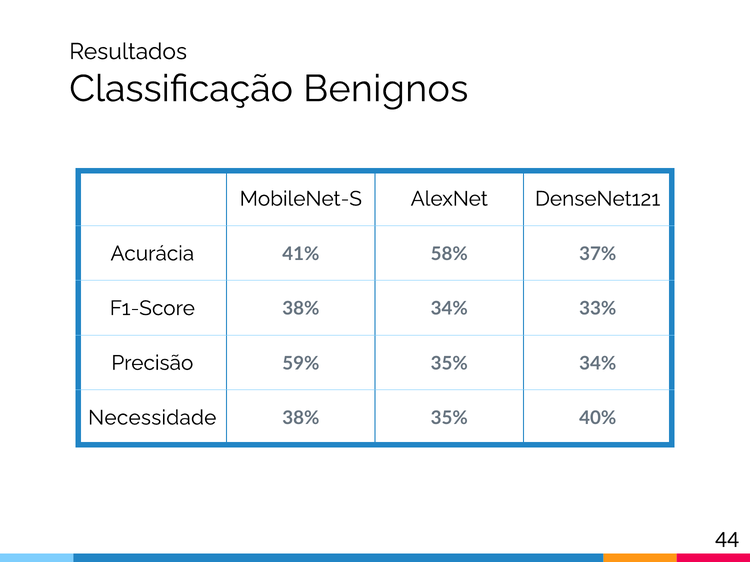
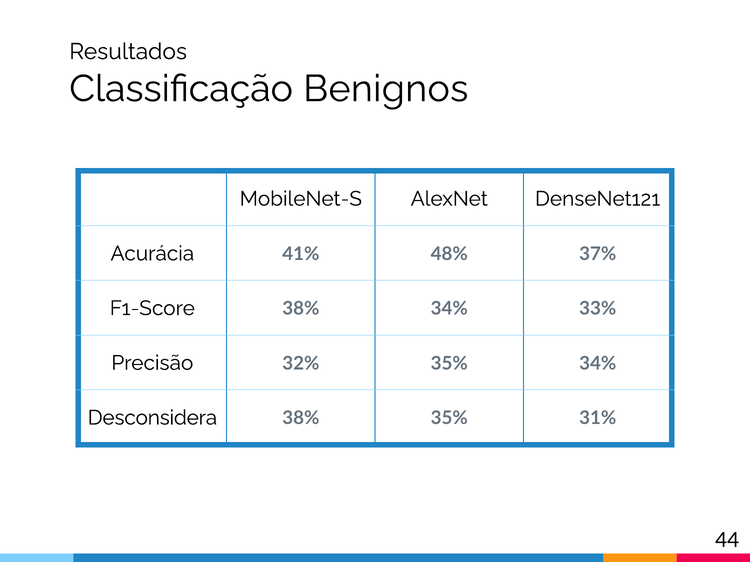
58%: 58% -> 48% (449, 254)
59%: 59% -> 32% (301, 364)
Necessidade: Necessidade -> Desconsidera (152, 418)
40%: 40% -> 31% (598, 419)
